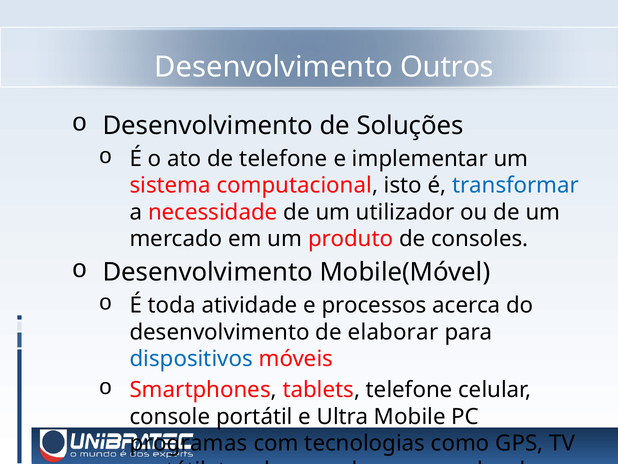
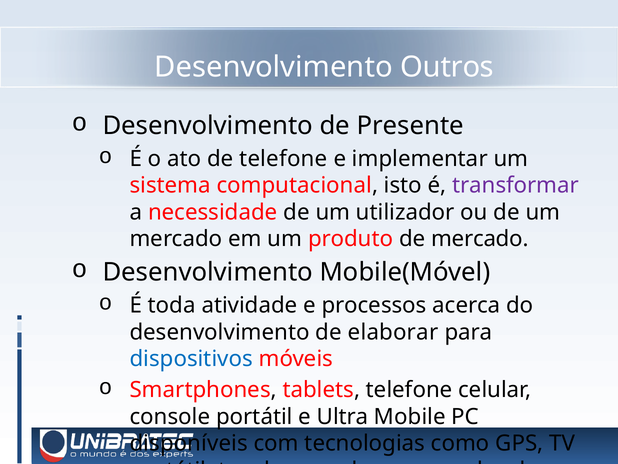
Soluções: Soluções -> Presente (410, 126)
transformar colour: blue -> purple (516, 185)
de consoles: consoles -> mercado (480, 239)
programas: programas -> disponíveis (189, 443)
